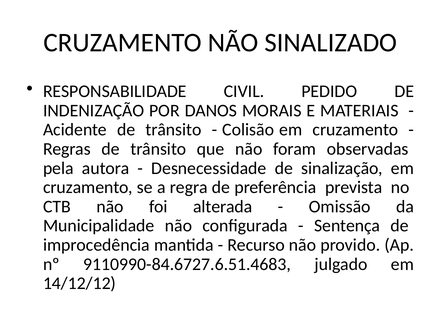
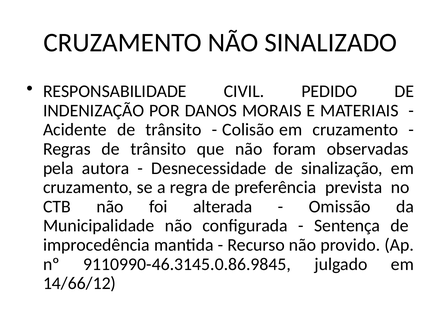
9110990-84.6727.6.51.4683: 9110990-84.6727.6.51.4683 -> 9110990-46.3145.0.86.9845 (187, 264)
14/12/12: 14/12/12 -> 14/66/12 (80, 283)
